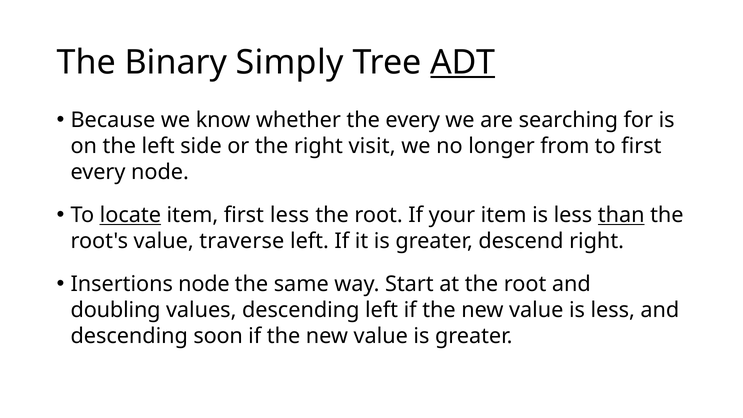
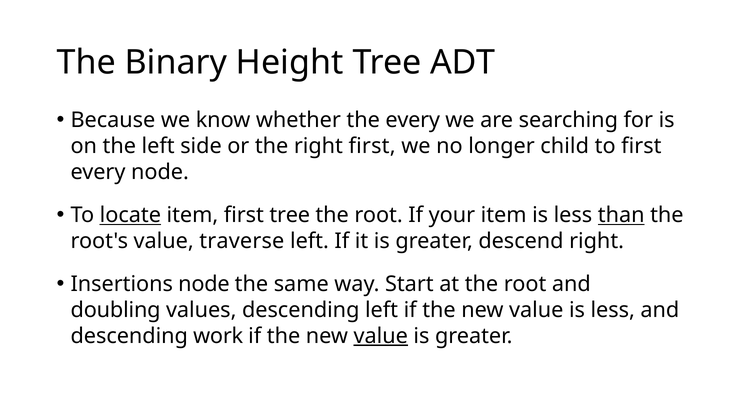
Simply: Simply -> Height (290, 62)
ADT underline: present -> none (463, 62)
right visit: visit -> first (372, 146)
from: from -> child (565, 146)
first less: less -> tree (290, 215)
soon: soon -> work (218, 336)
value underline: none -> present (381, 336)
